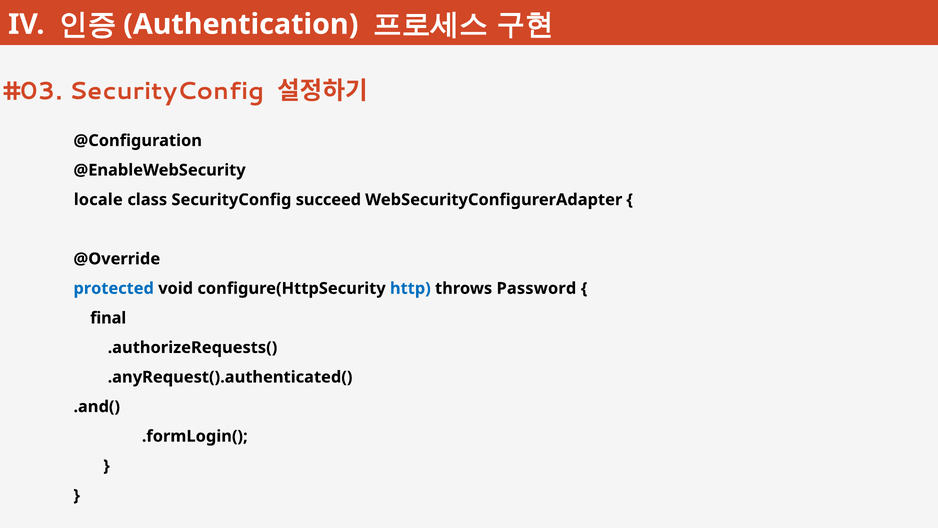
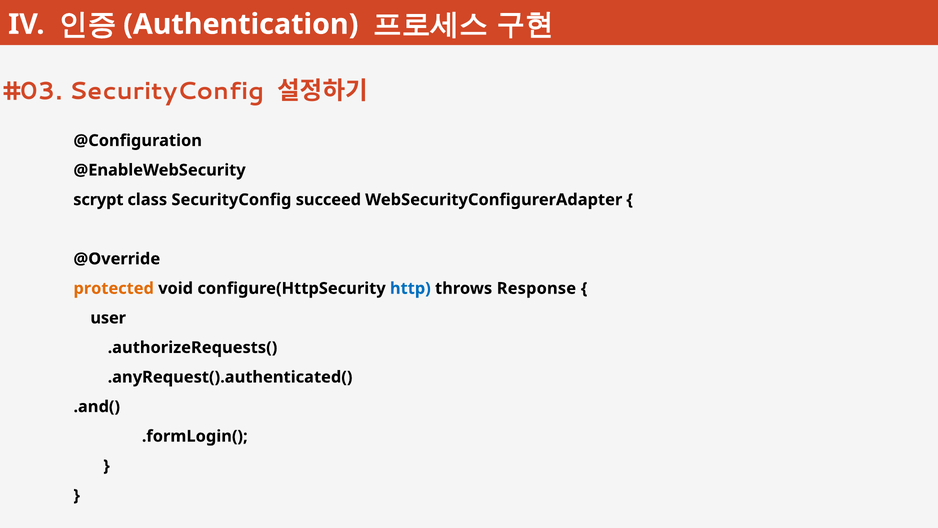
locale: locale -> scrypt (98, 200)
protected colour: blue -> orange (114, 288)
Password: Password -> Response (536, 288)
final: final -> user (108, 318)
